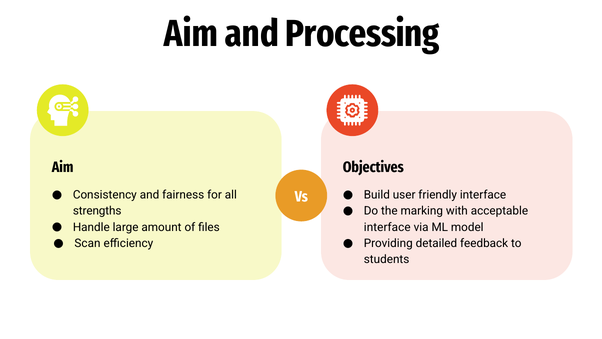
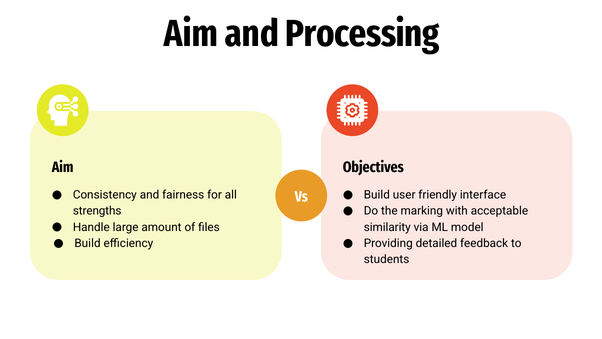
interface: interface -> similarity (387, 227)
Scan: Scan -> Build (88, 243)
